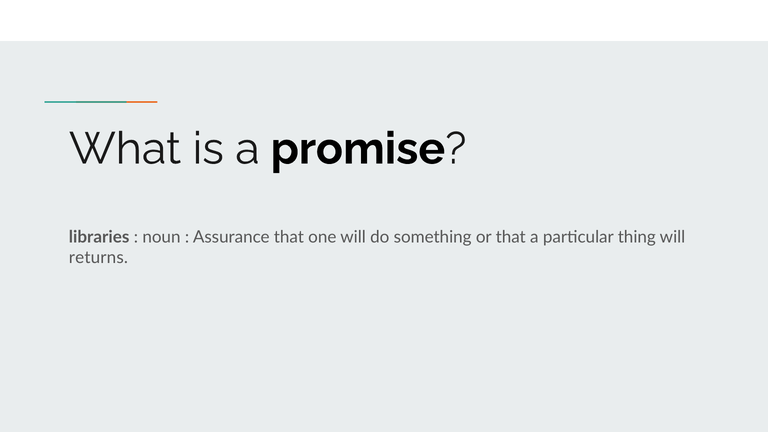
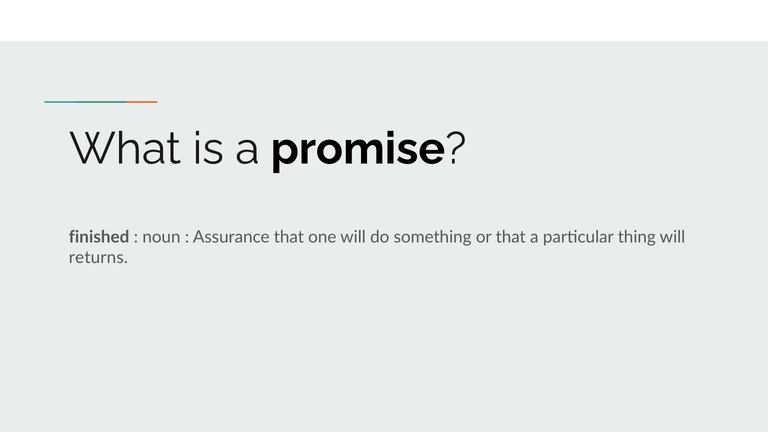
libraries: libraries -> finished (99, 237)
